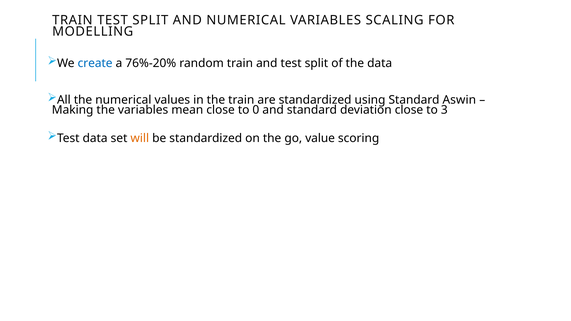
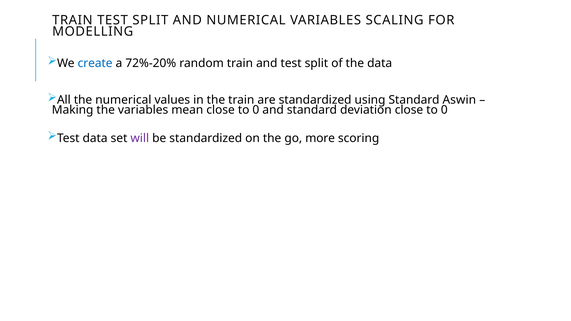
76%-20%: 76%-20% -> 72%-20% (151, 63)
deviation close to 3: 3 -> 0 (444, 110)
will colour: orange -> purple (140, 138)
value: value -> more (320, 138)
